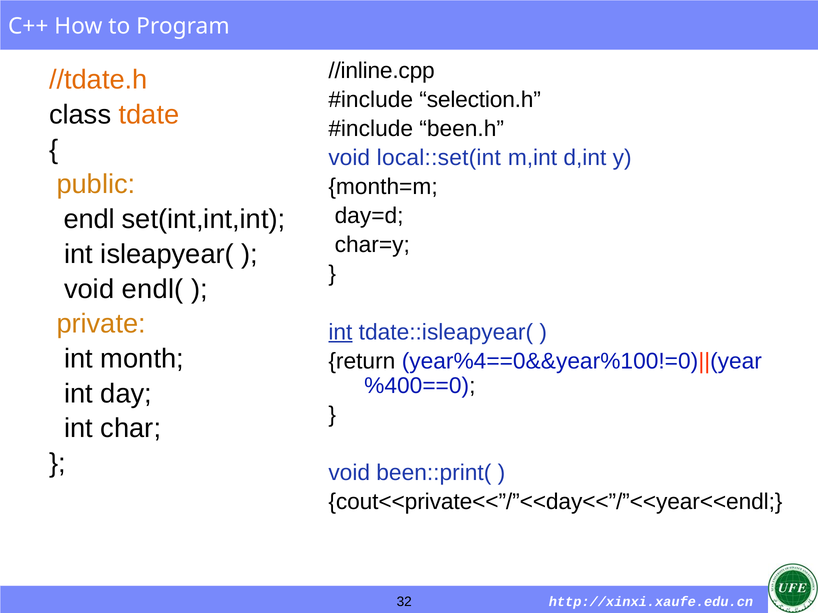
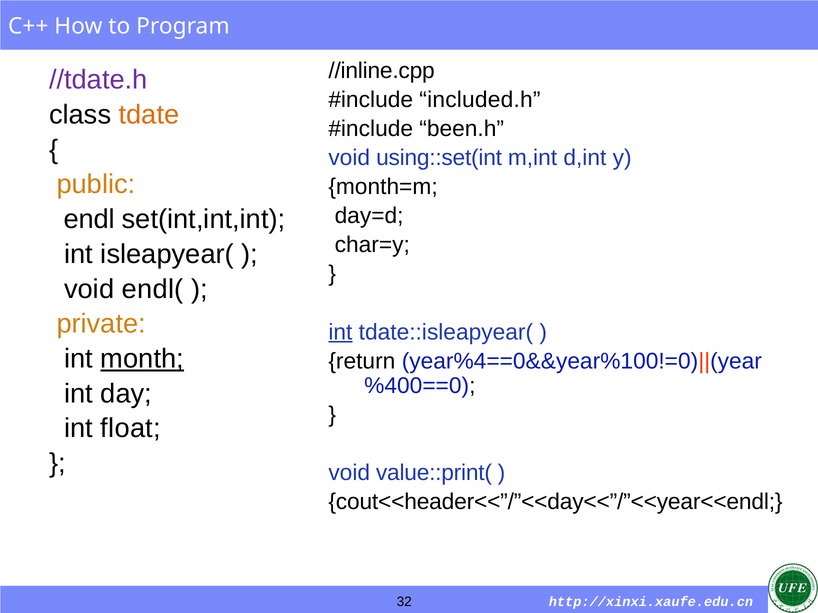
//tdate.h colour: orange -> purple (98, 80)
selection.h: selection.h -> included.h (480, 100)
local::set(int: local::set(int -> using::set(int (439, 158)
month underline: none -> present (142, 359)
char: char -> float (131, 429)
been::print(: been::print( -> value::print( (434, 473)
cout<<private<<”/”<<day<<”/”<<year<<endl: cout<<private<<”/”<<day<<”/”<<year<<endl -> cout<<header<<”/”<<day<<”/”<<year<<endl (555, 502)
